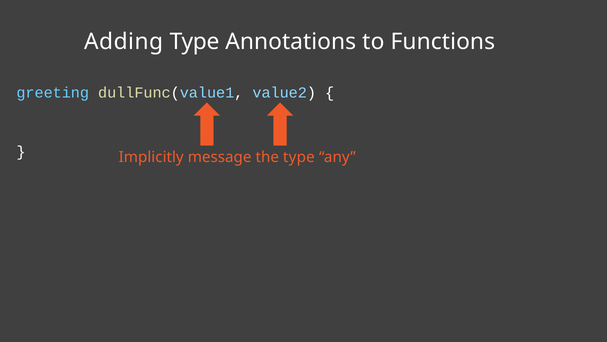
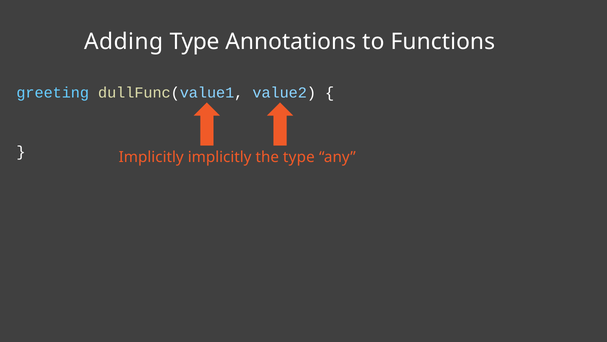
Implicitly message: message -> implicitly (220, 157)
